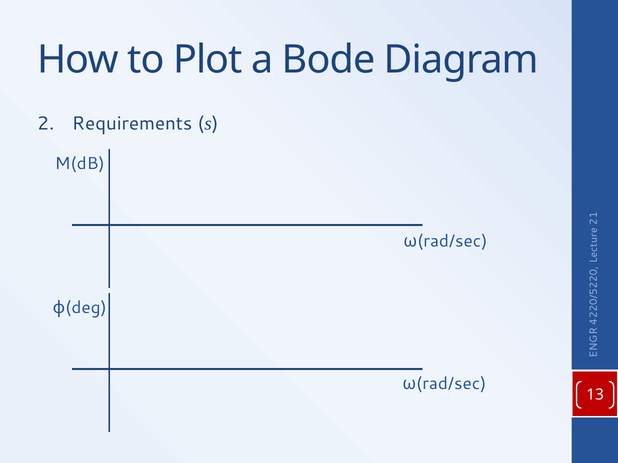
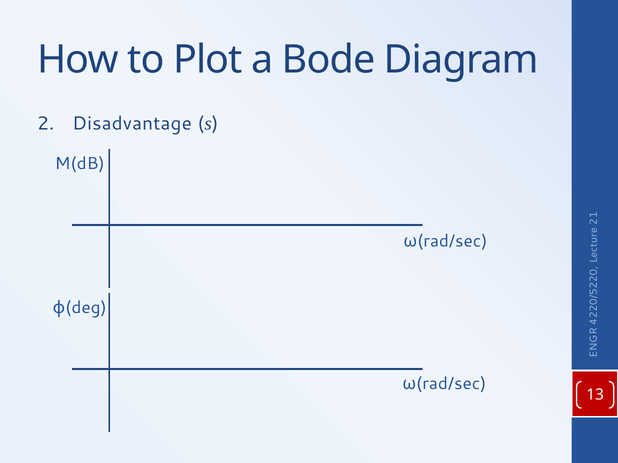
Requirements: Requirements -> Disadvantage (132, 124)
